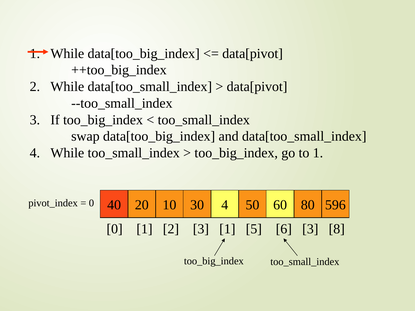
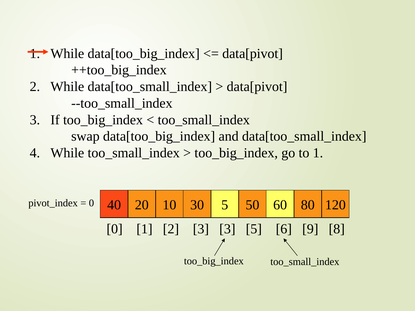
30 4: 4 -> 5 (225, 205)
596: 596 -> 120 (335, 205)
3 1: 1 -> 3 (227, 229)
6 3: 3 -> 9 (310, 229)
